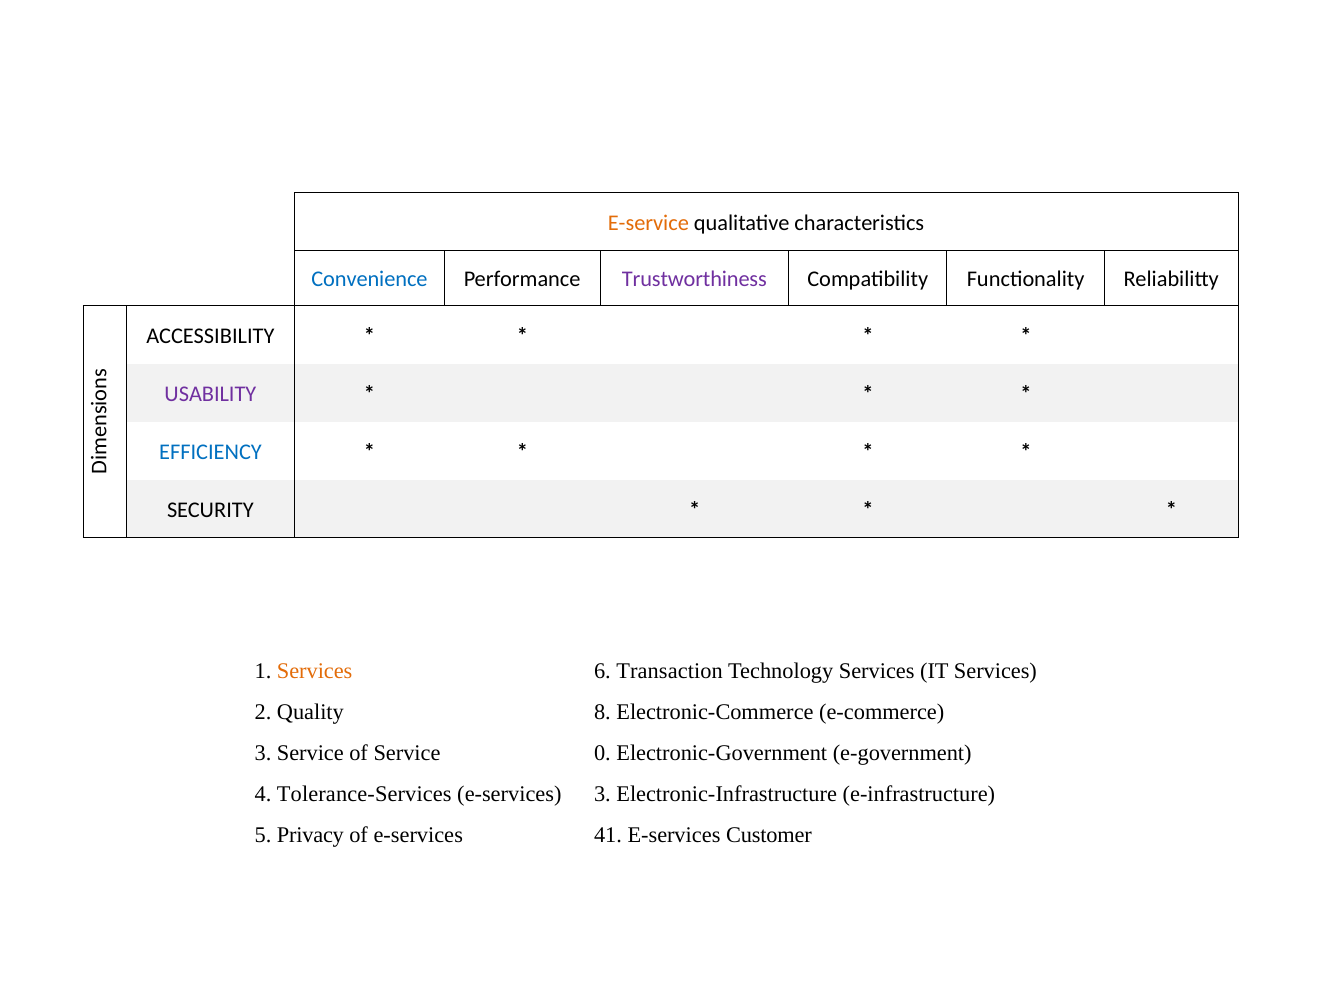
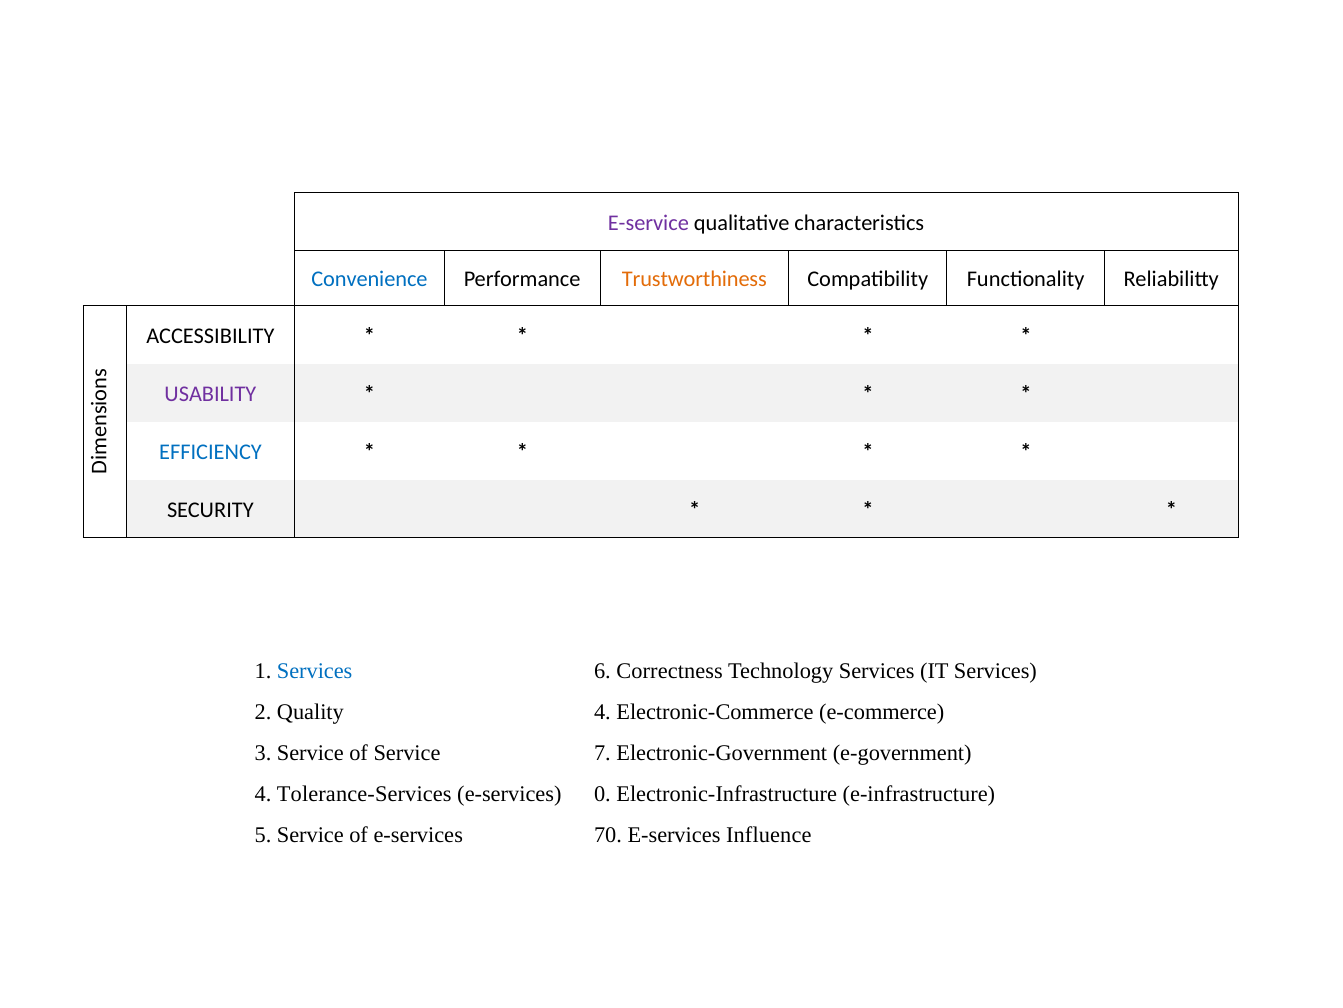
E-service colour: orange -> purple (648, 223)
Trustworthiness colour: purple -> orange (694, 279)
Services colour: orange -> blue (315, 671)
Transaction: Transaction -> Correctness (670, 671)
Quality 8: 8 -> 4 (602, 712)
0: 0 -> 7 (602, 753)
e-services 3: 3 -> 0 (602, 794)
5 Privacy: Privacy -> Service (310, 835)
41: 41 -> 70 (608, 835)
Customer: Customer -> Influence (769, 835)
